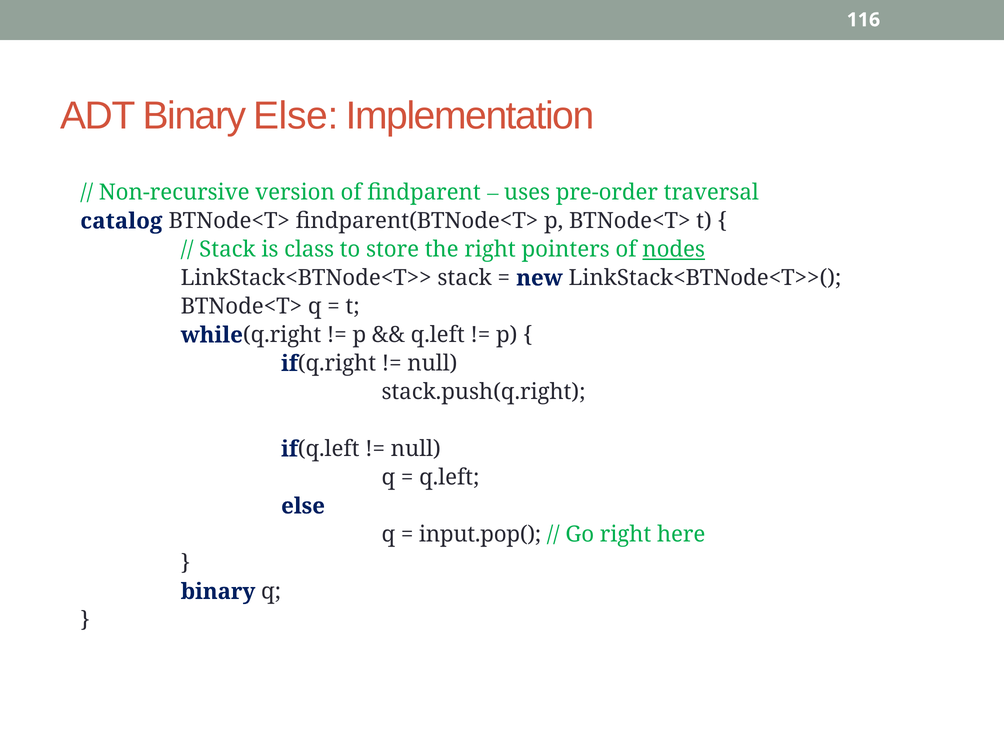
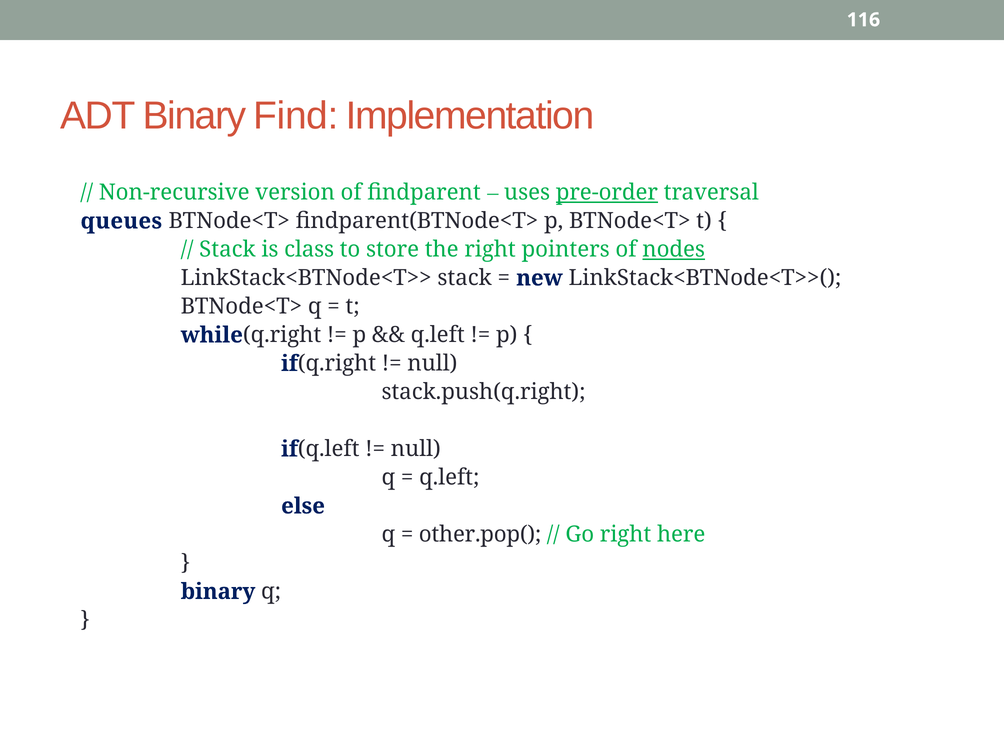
Binary Else: Else -> Find (296, 116)
pre-order underline: none -> present (607, 193)
catalog: catalog -> queues (121, 221)
input.pop(: input.pop( -> other.pop( (480, 535)
